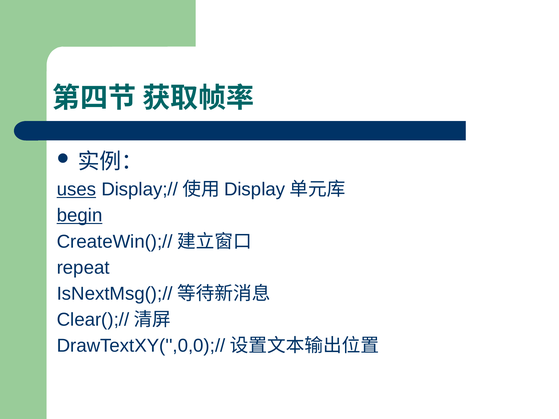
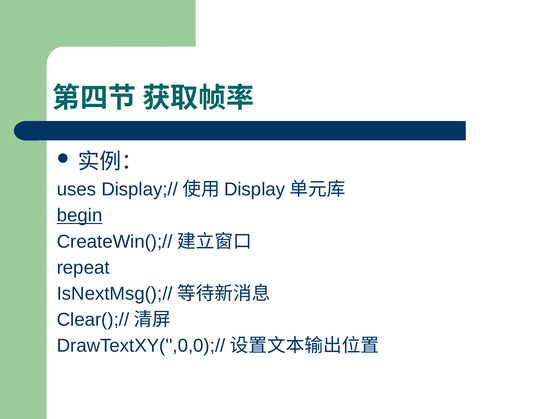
uses underline: present -> none (76, 190)
